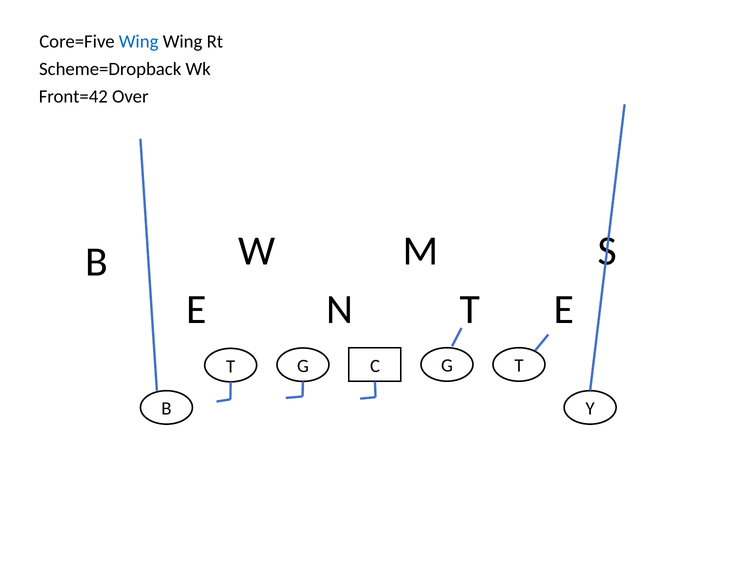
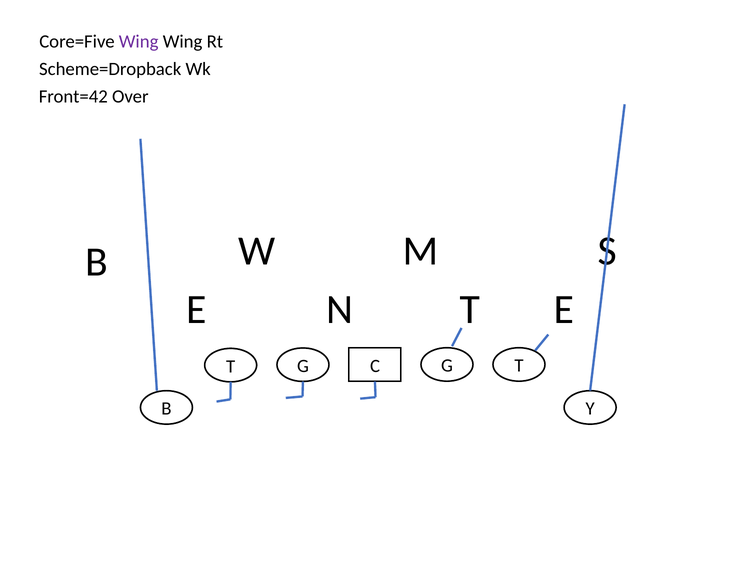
Wing colour: blue -> purple (139, 42)
